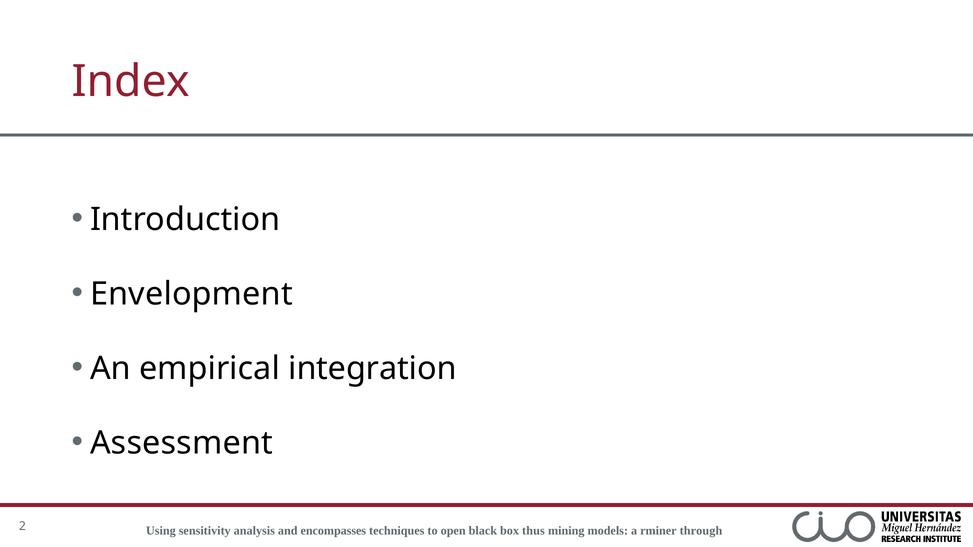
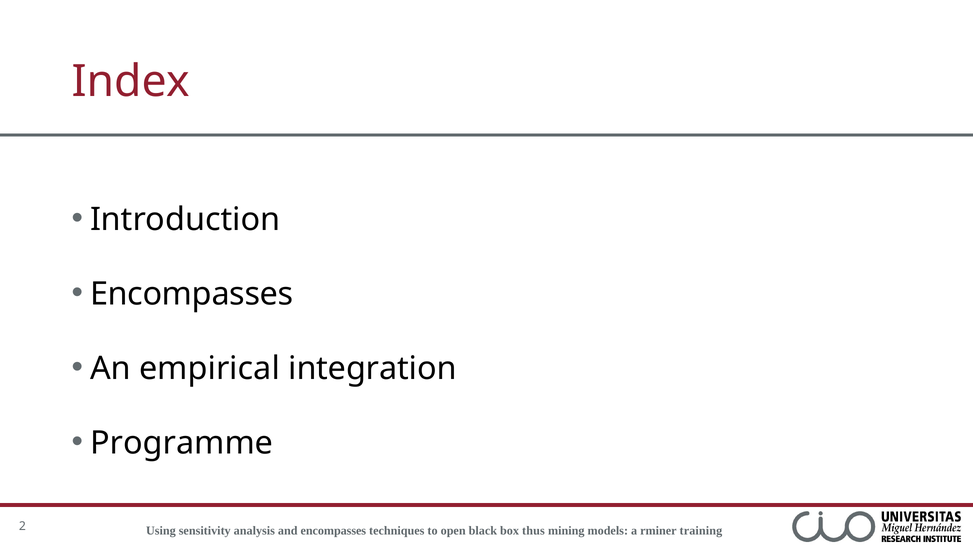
Envelopment: Envelopment -> Encompasses (192, 294)
Assessment: Assessment -> Programme (182, 443)
through: through -> training (701, 531)
